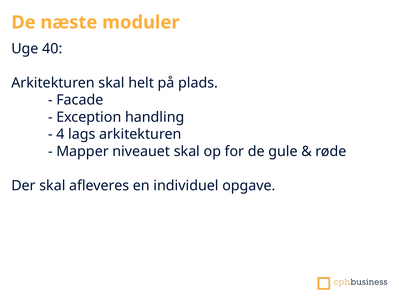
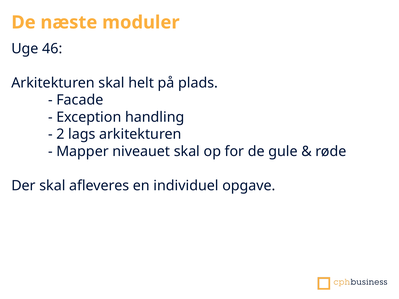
40: 40 -> 46 (52, 49)
4: 4 -> 2 (60, 134)
